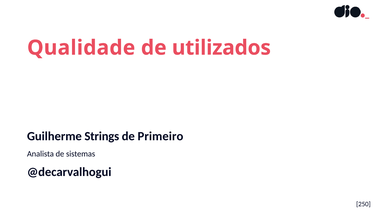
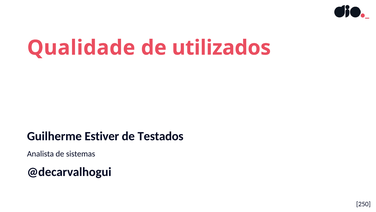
Strings: Strings -> Estiver (102, 136)
Primeiro: Primeiro -> Testados (161, 136)
